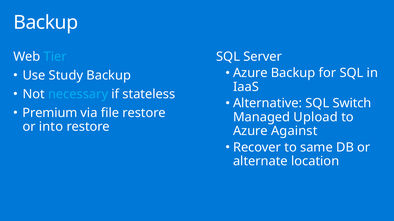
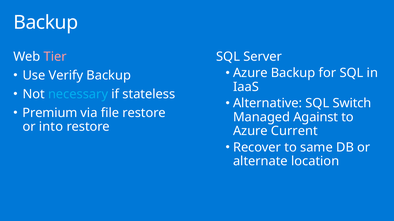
Tier colour: light blue -> pink (55, 57)
Study: Study -> Verify (66, 75)
Upload: Upload -> Against (316, 117)
Against: Against -> Current (294, 131)
